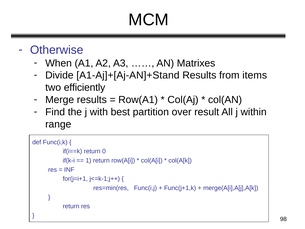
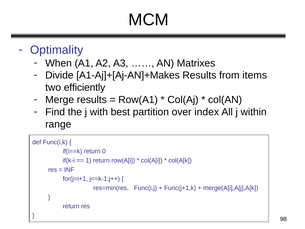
Otherwise: Otherwise -> Optimality (57, 50)
A1-Aj]+[Aj-AN]+Stand: A1-Aj]+[Aj-AN]+Stand -> A1-Aj]+[Aj-AN]+Makes (128, 75)
result: result -> index (207, 112)
